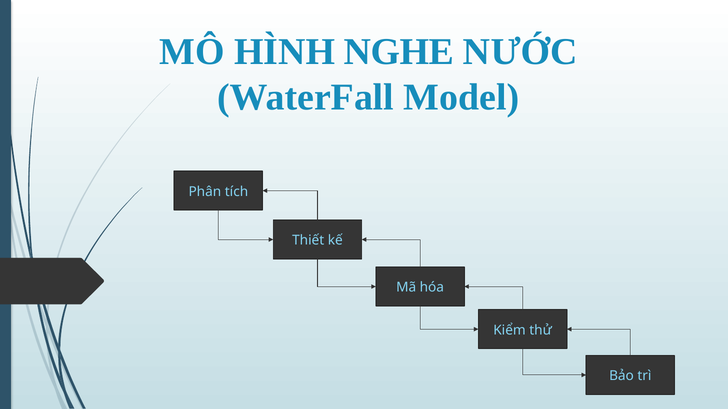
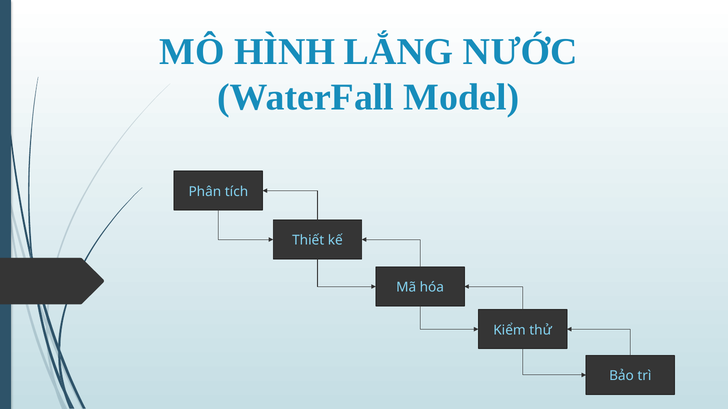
NGHE: NGHE -> LẮNG (399, 52)
